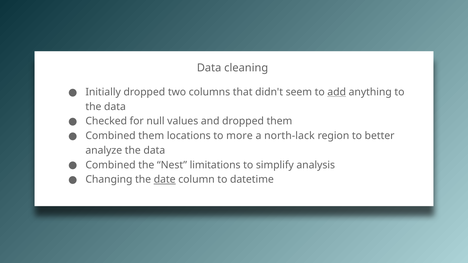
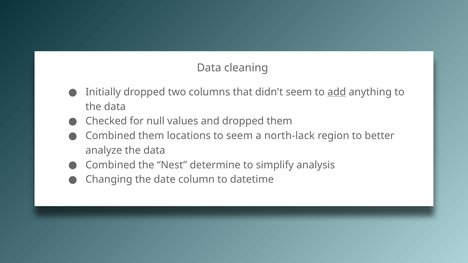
to more: more -> seem (239, 136)
limitations: limitations -> determine (215, 165)
date underline: present -> none (165, 180)
